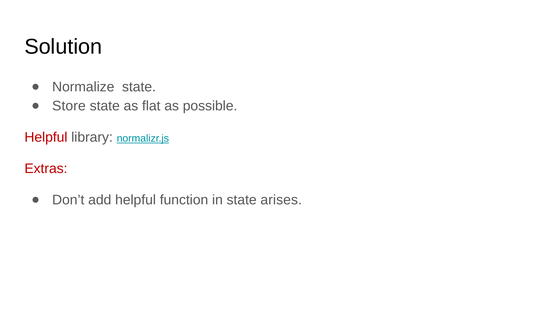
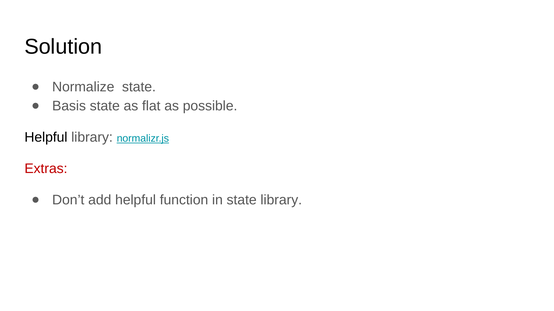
Store: Store -> Basis (69, 106)
Helpful colour: red -> black (46, 138)
state arises: arises -> library (281, 200)
